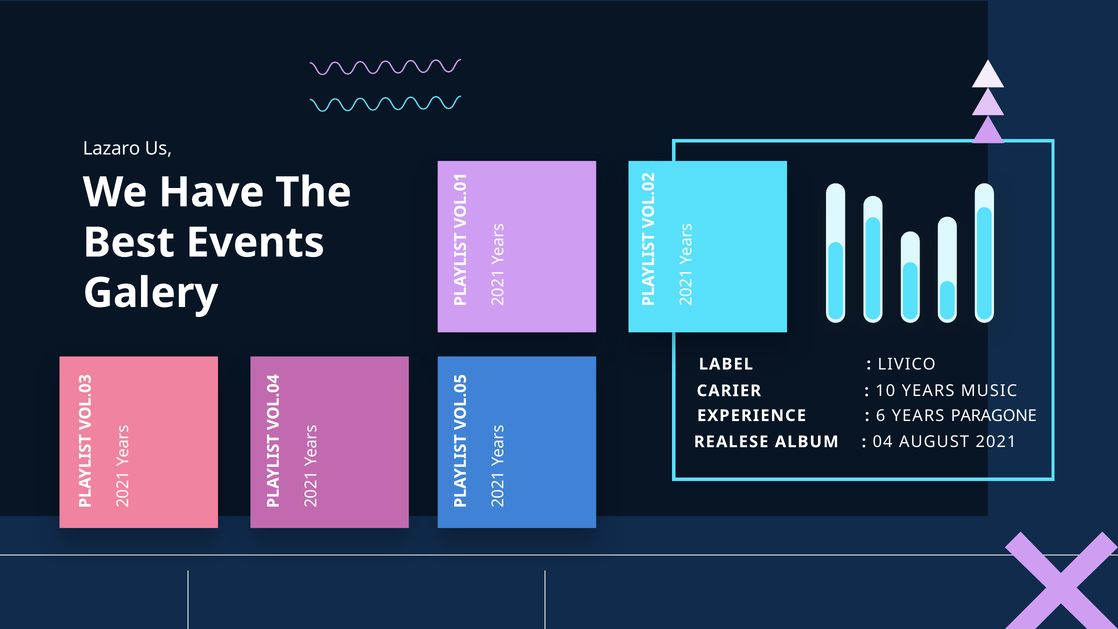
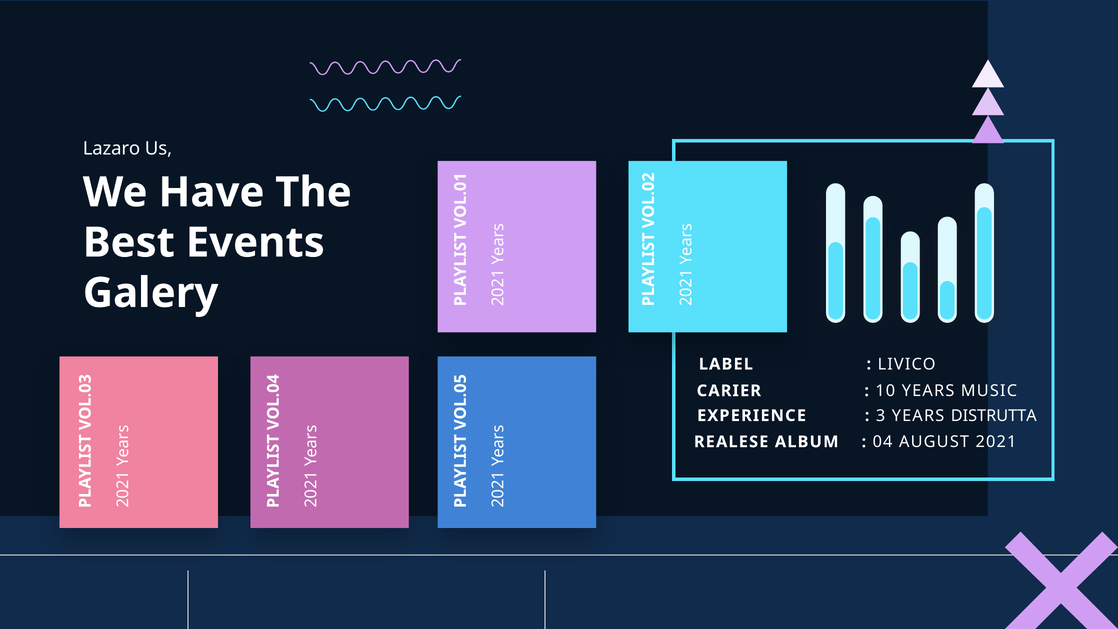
6: 6 -> 3 (881, 416)
PARAGONE: PARAGONE -> DISTRUTTA (994, 416)
